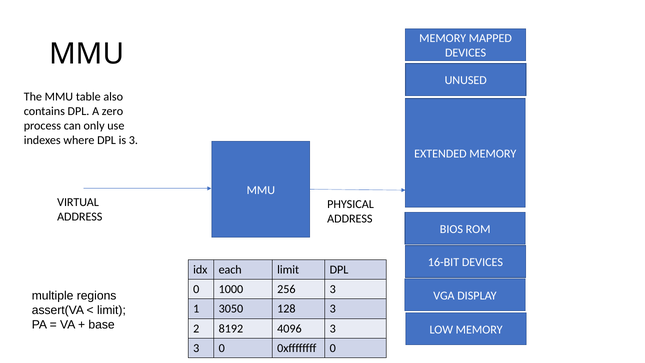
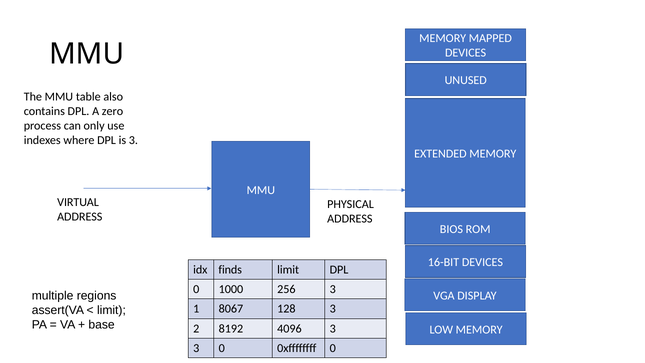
each: each -> finds (230, 270)
3050: 3050 -> 8067 (231, 309)
